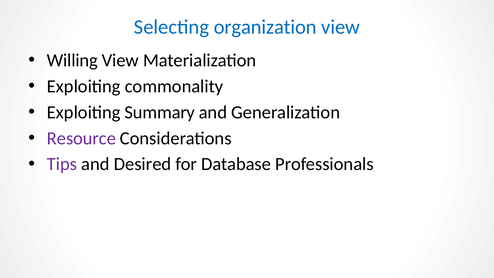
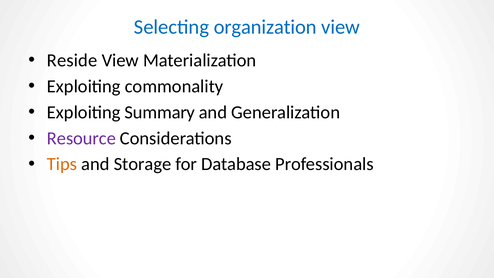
Willing: Willing -> Reside (72, 60)
Tips colour: purple -> orange (62, 164)
Desired: Desired -> Storage (143, 164)
